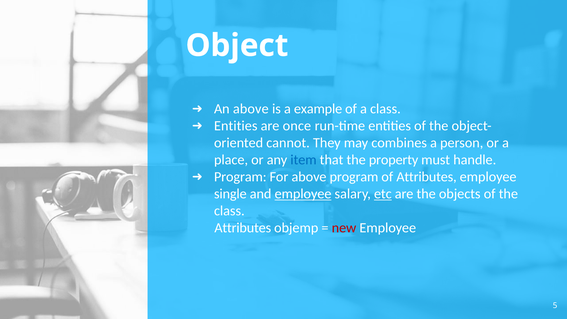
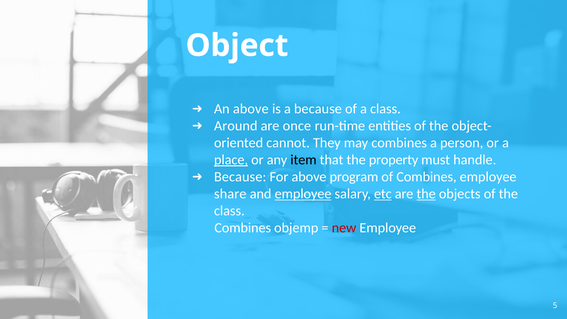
a example: example -> because (318, 109)
Entities: Entities -> Around (236, 126)
place underline: none -> present (231, 160)
item colour: blue -> black (304, 160)
Program: Program -> Because (240, 177)
of Attributes: Attributes -> Combines (426, 177)
single: single -> share (230, 194)
the underline: none -> present (426, 194)
Attributes: Attributes -> Combines (243, 228)
